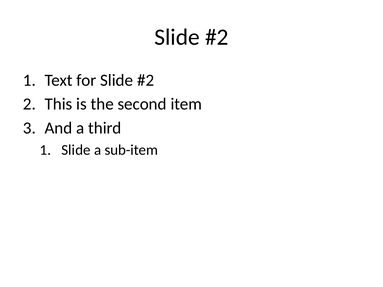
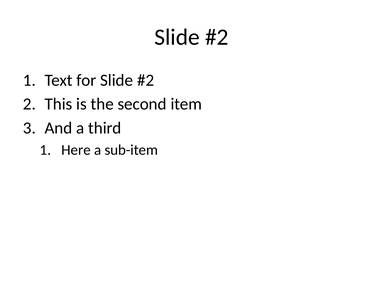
Slide: Slide -> Here (76, 150)
